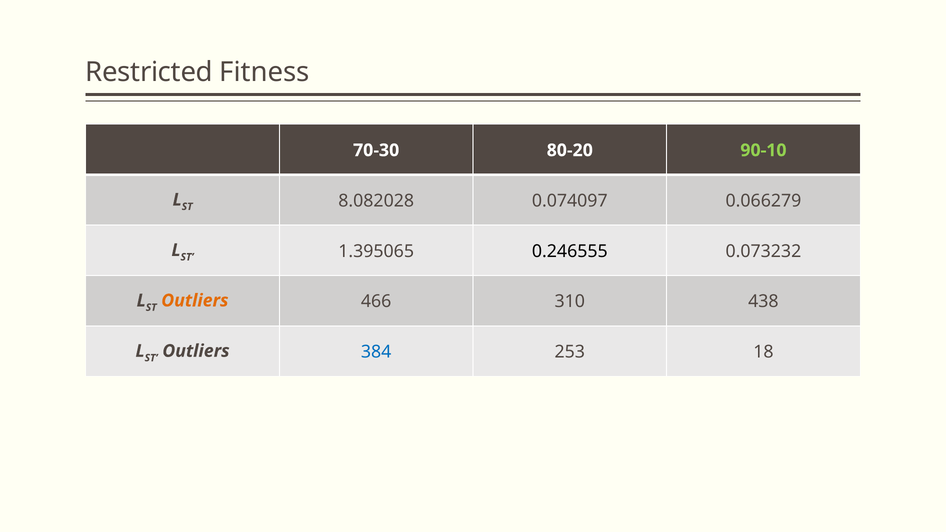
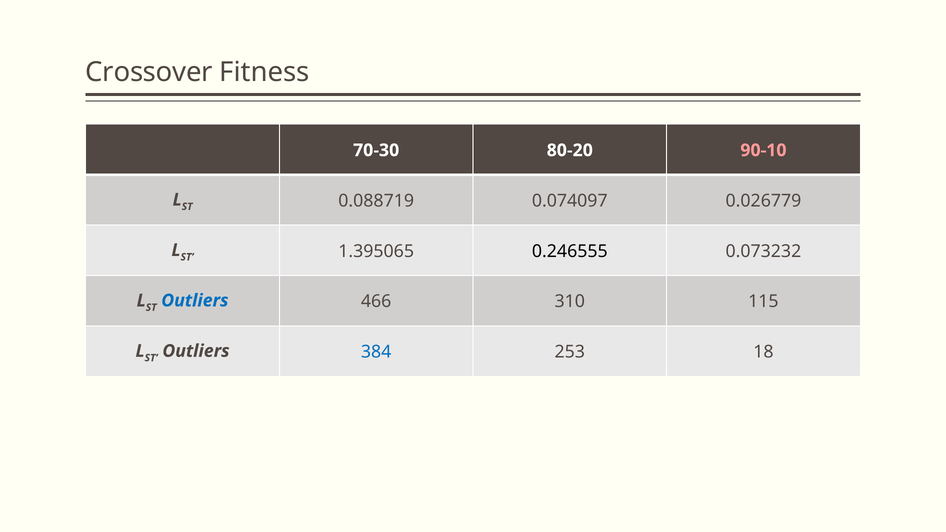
Restricted: Restricted -> Crossover (149, 72)
90-10 colour: light green -> pink (763, 150)
8.082028: 8.082028 -> 0.088719 (376, 201)
0.066279: 0.066279 -> 0.026779 (763, 201)
Outliers colour: orange -> blue (195, 301)
438: 438 -> 115 (763, 302)
